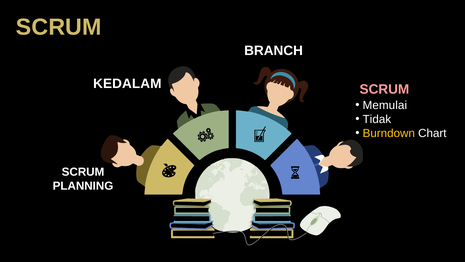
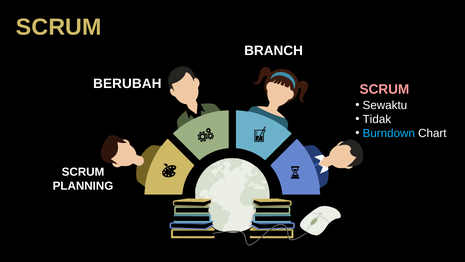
KEDALAM: KEDALAM -> BERUBAH (127, 83)
Memulai: Memulai -> Sewaktu (385, 105)
Burndown colour: yellow -> light blue (389, 133)
